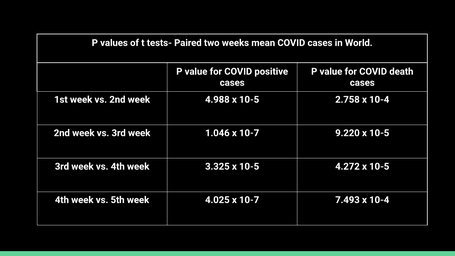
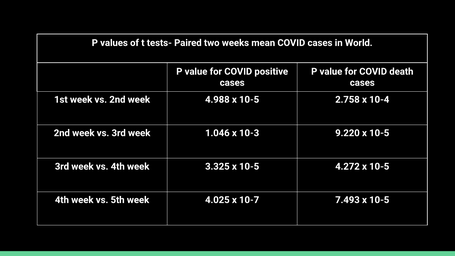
1.046 x 10-7: 10-7 -> 10-3 (249, 133)
7.493 x 10-4: 10-4 -> 10-5 (379, 200)
